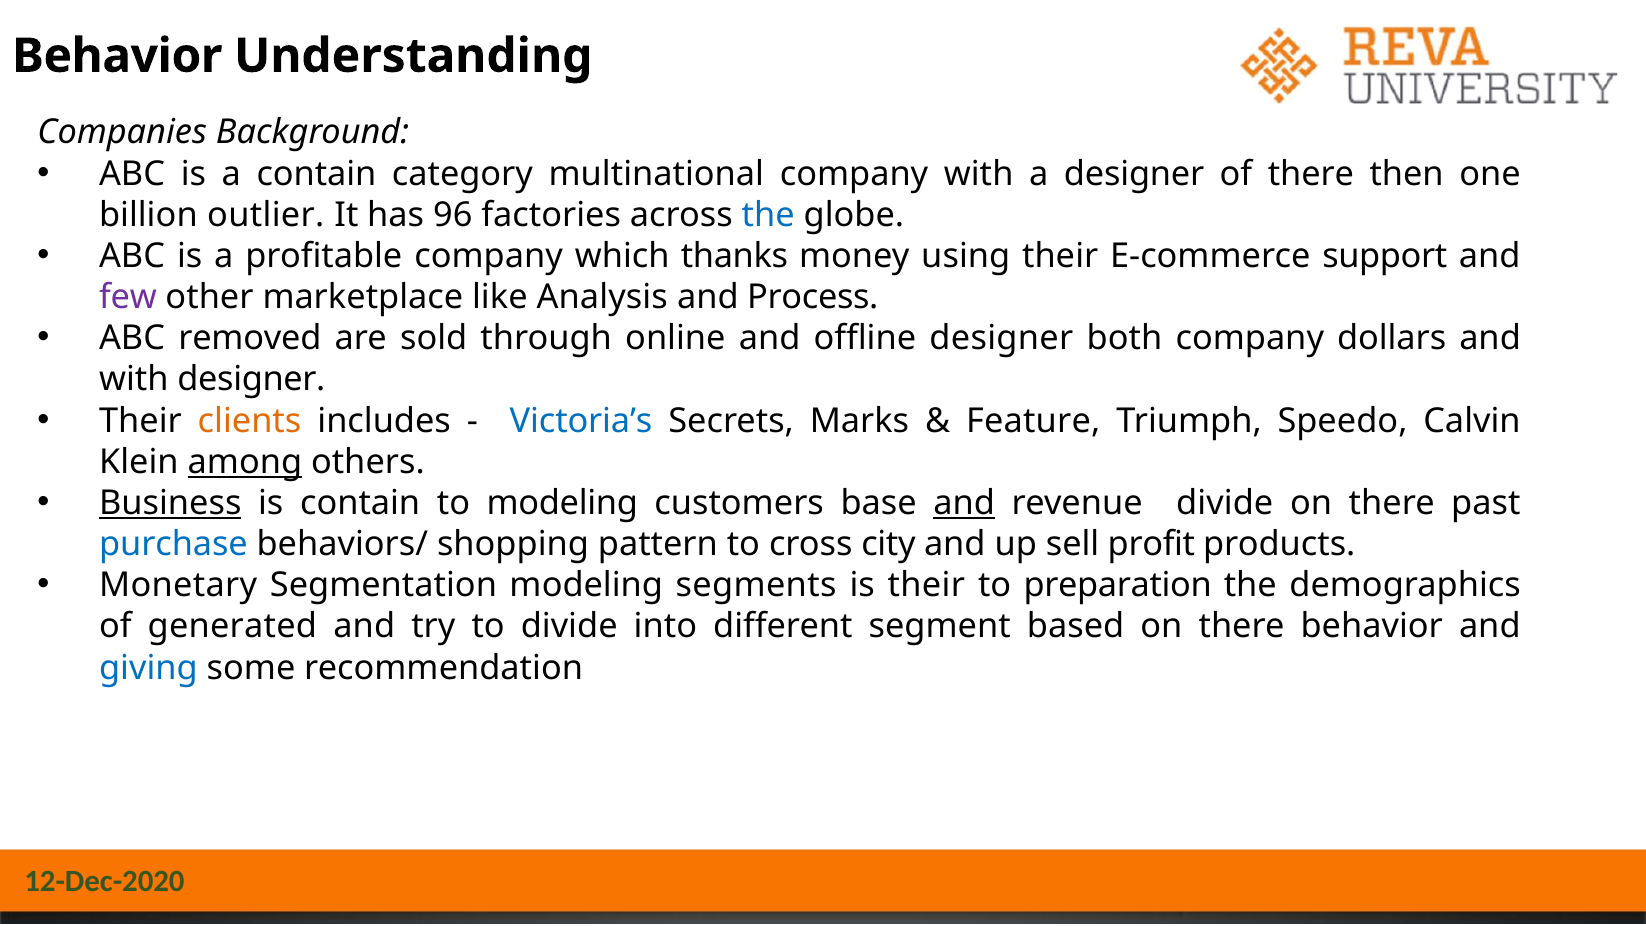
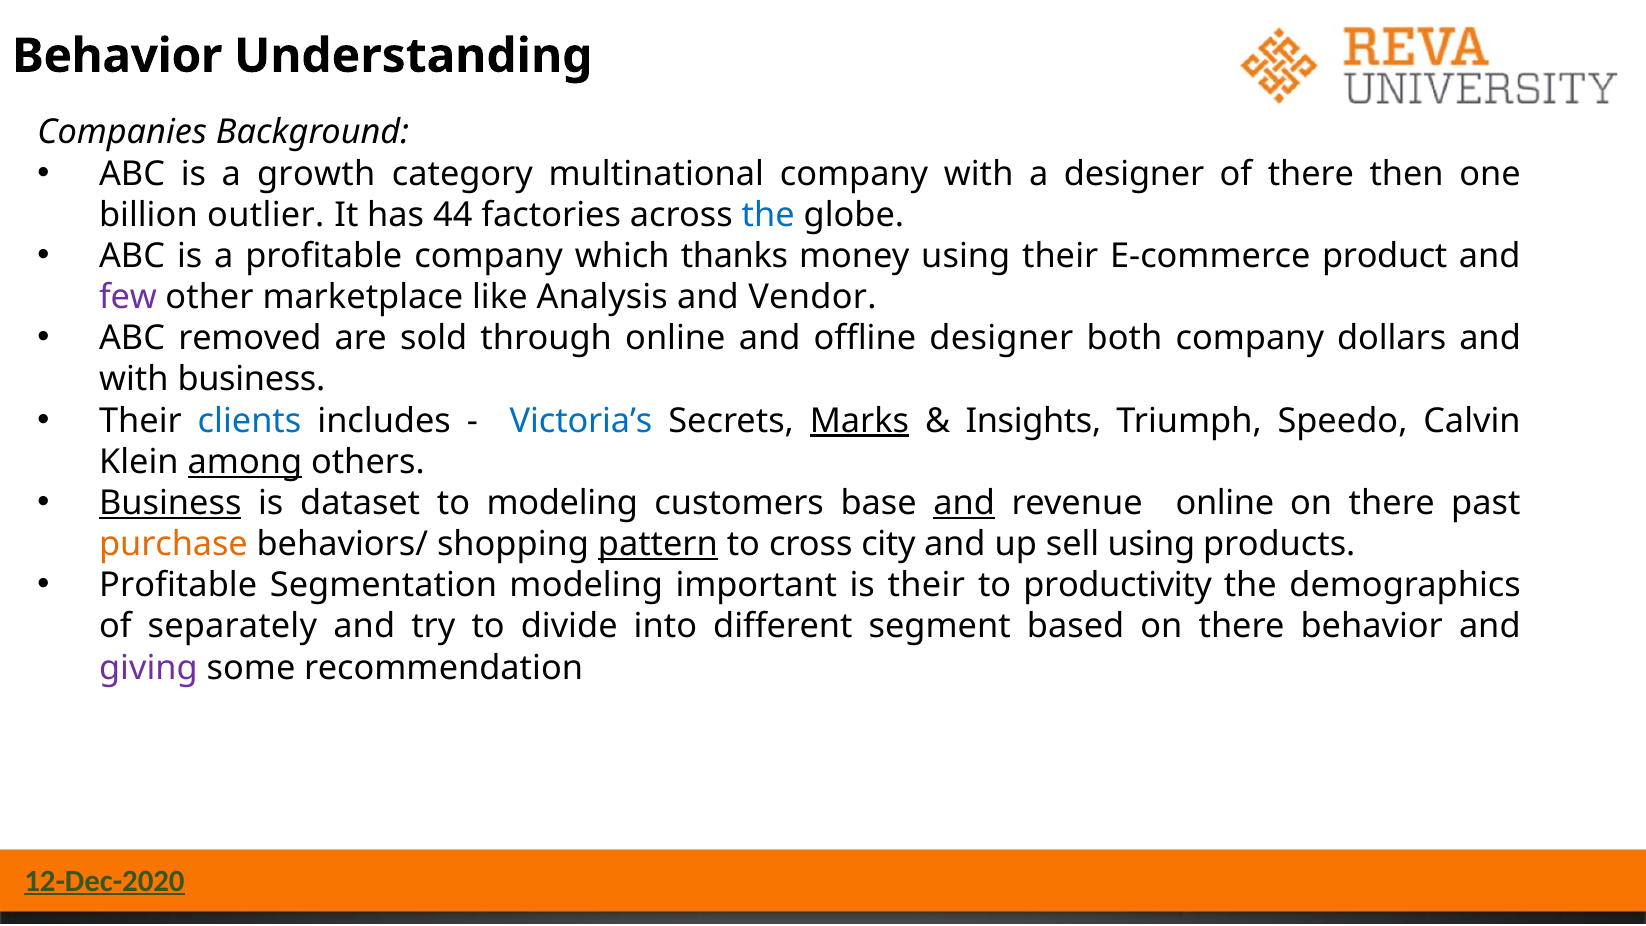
a contain: contain -> growth (316, 174)
96: 96 -> 44 (453, 215)
support: support -> product (1385, 256)
Process: Process -> Vendor (812, 297)
with designer: designer -> business (251, 380)
clients colour: orange -> blue (250, 421)
Marks underline: none -> present (859, 421)
Feature: Feature -> Insights (1033, 421)
is contain: contain -> dataset (360, 503)
revenue divide: divide -> online (1225, 503)
purchase colour: blue -> orange (173, 544)
pattern underline: none -> present (658, 544)
sell profit: profit -> using (1151, 544)
Monetary: Monetary -> Profitable (178, 585)
segments: segments -> important (756, 585)
preparation: preparation -> productivity (1118, 585)
generated: generated -> separately (232, 627)
giving colour: blue -> purple (148, 668)
12-Dec-2020 underline: none -> present (104, 881)
